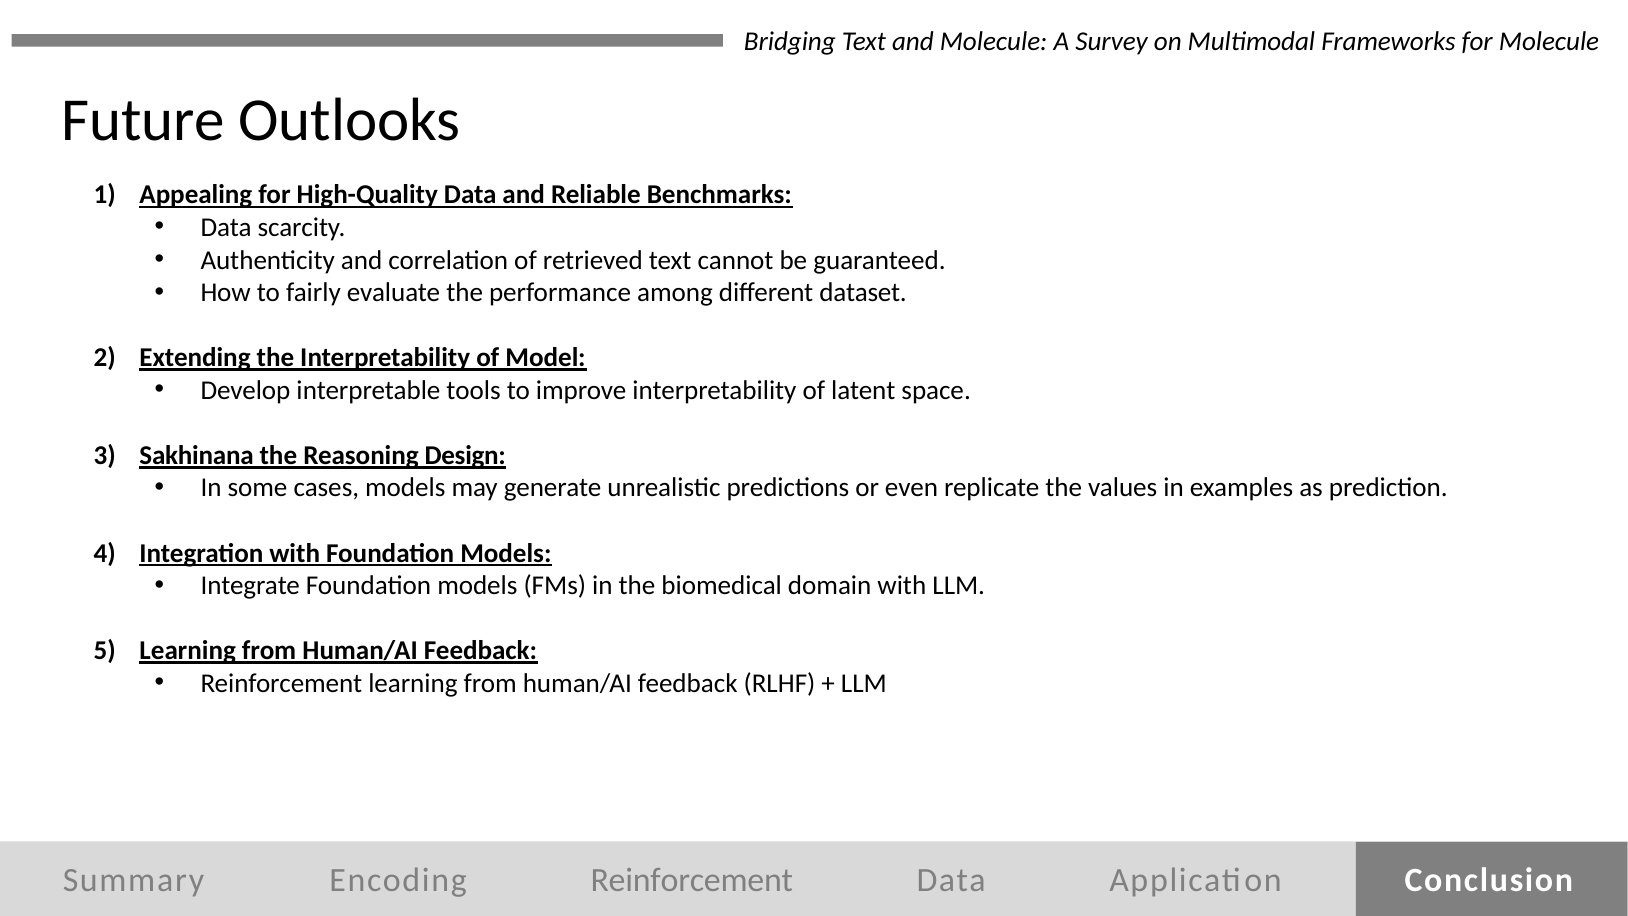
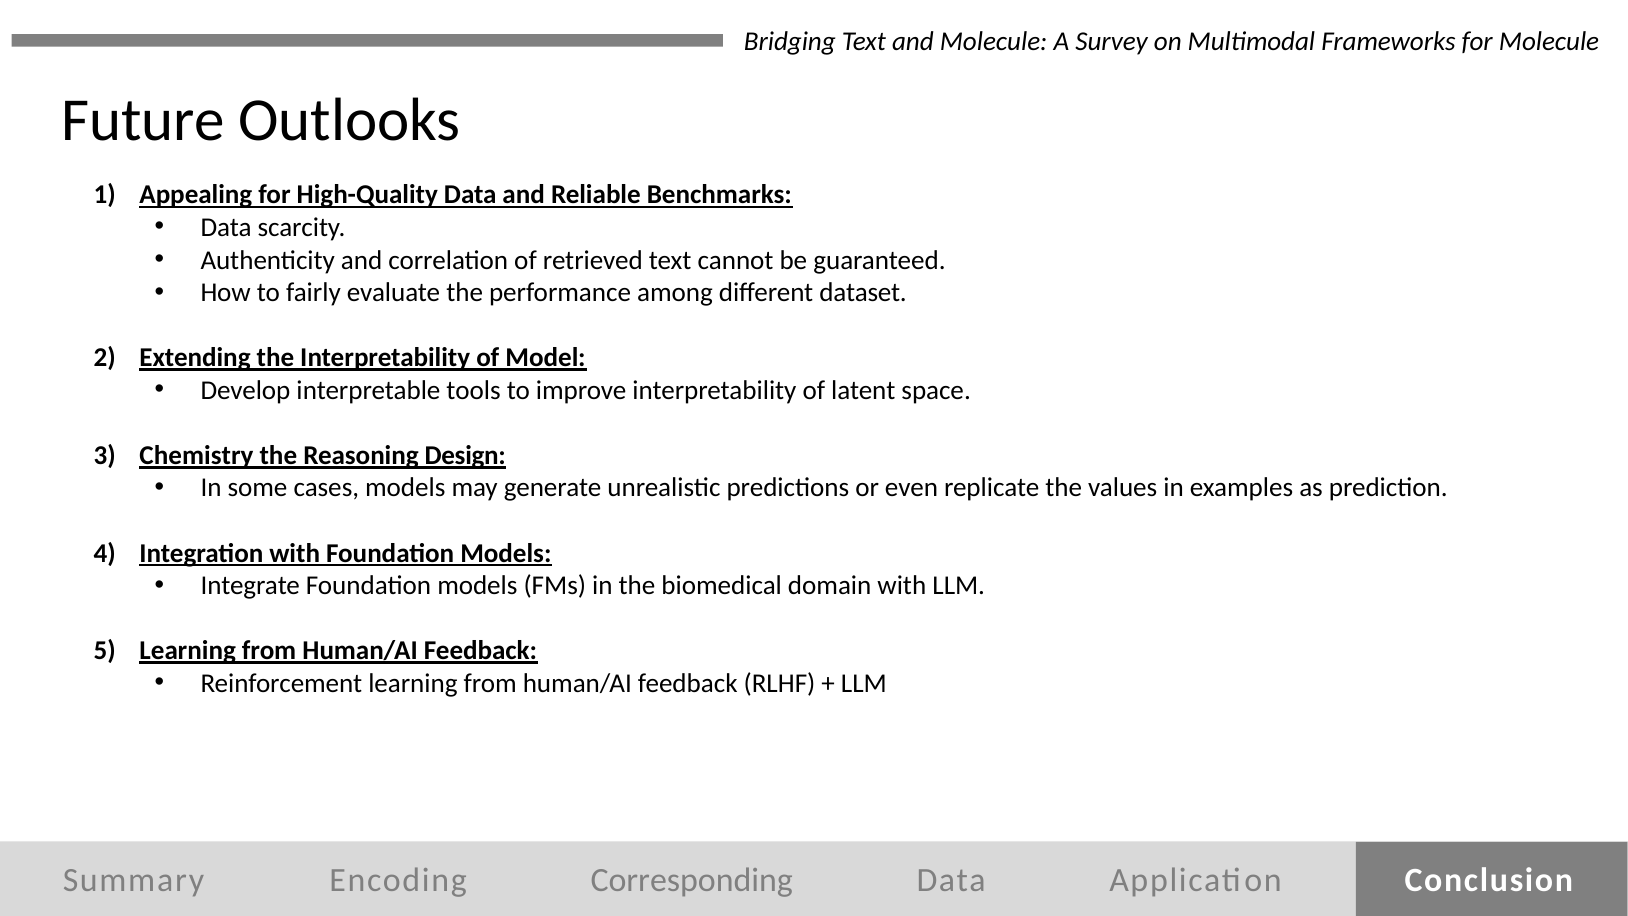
Sakhinana: Sakhinana -> Chemistry (196, 455)
Reinforcement: Reinforcement -> Corresponding (692, 881)
